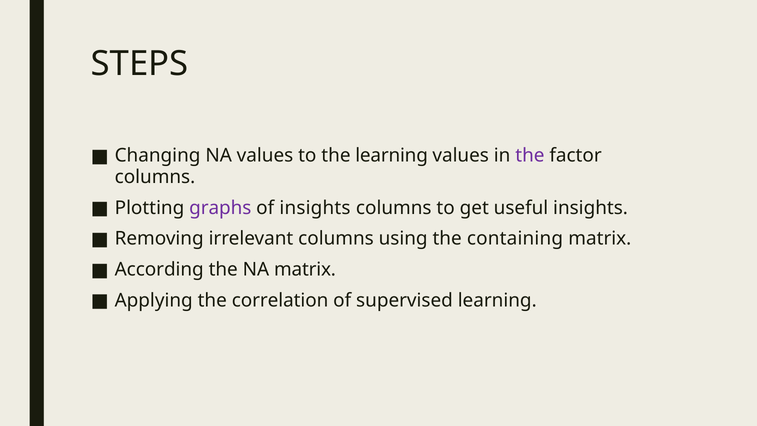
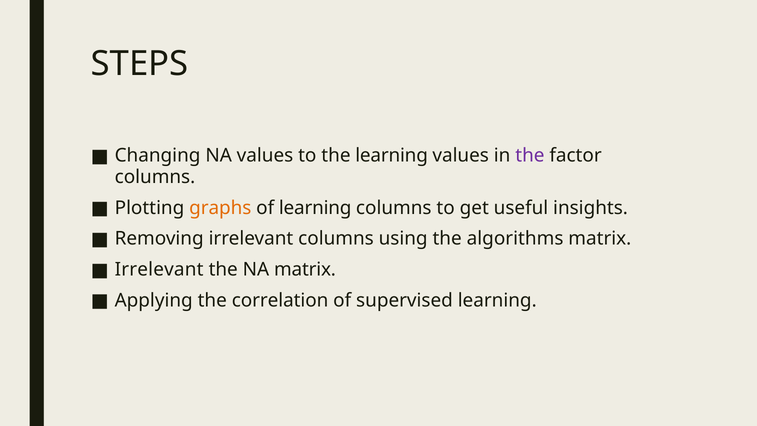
graphs colour: purple -> orange (220, 208)
of insights: insights -> learning (315, 208)
containing: containing -> algorithms (515, 239)
According: According -> Irrelevant (159, 269)
